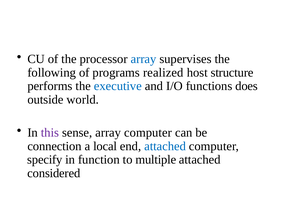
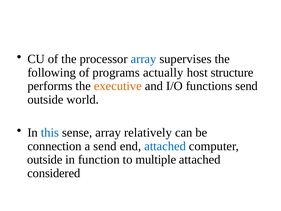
realized: realized -> actually (163, 72)
executive colour: blue -> orange (118, 86)
functions does: does -> send (247, 86)
this colour: purple -> blue (50, 132)
array computer: computer -> relatively (148, 132)
a local: local -> send (105, 146)
specify: specify -> outside (45, 159)
